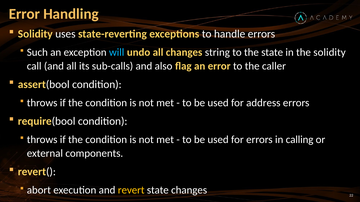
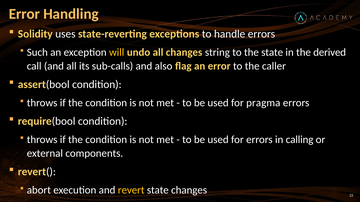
will colour: light blue -> yellow (117, 52)
the solidity: solidity -> derived (330, 52)
address: address -> pragma (263, 103)
